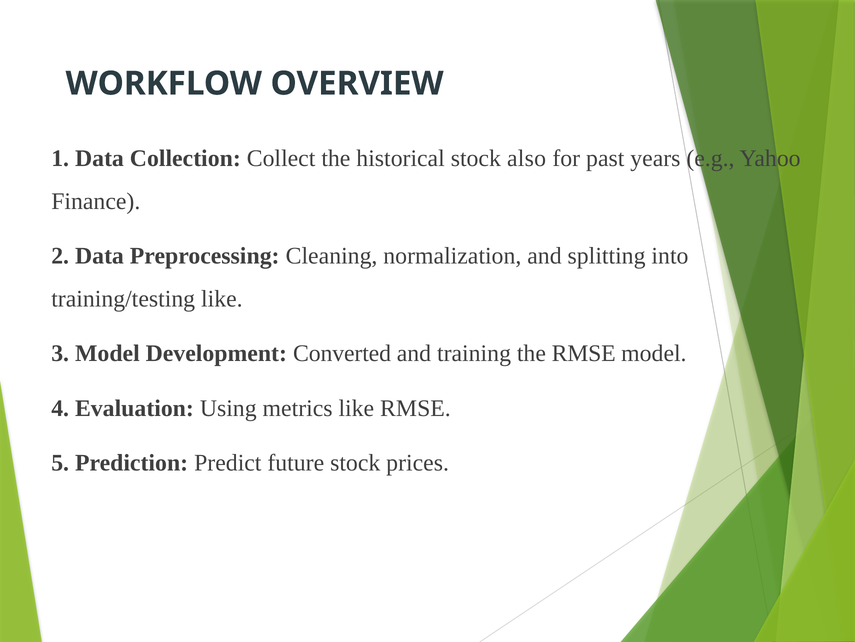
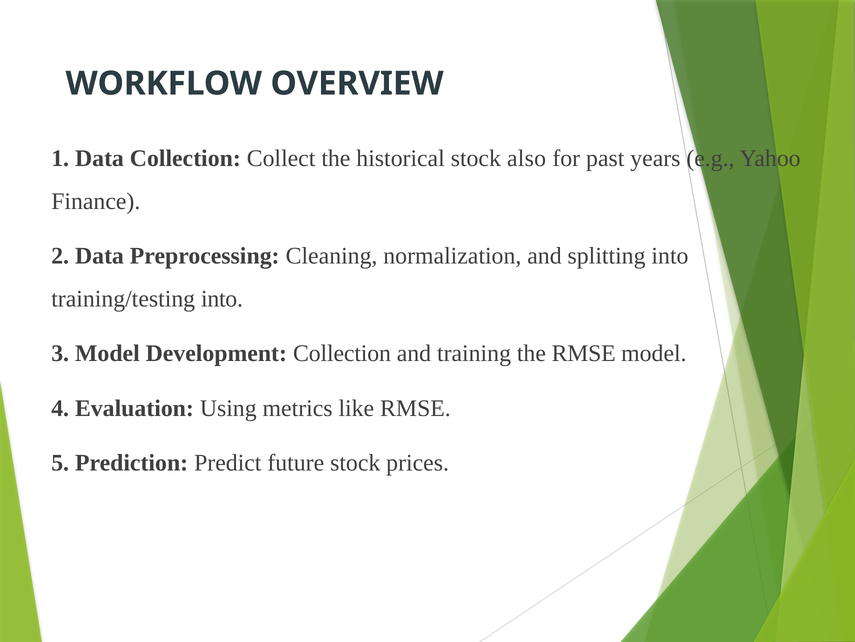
training/testing like: like -> into (222, 299)
Development Converted: Converted -> Collection (342, 353)
